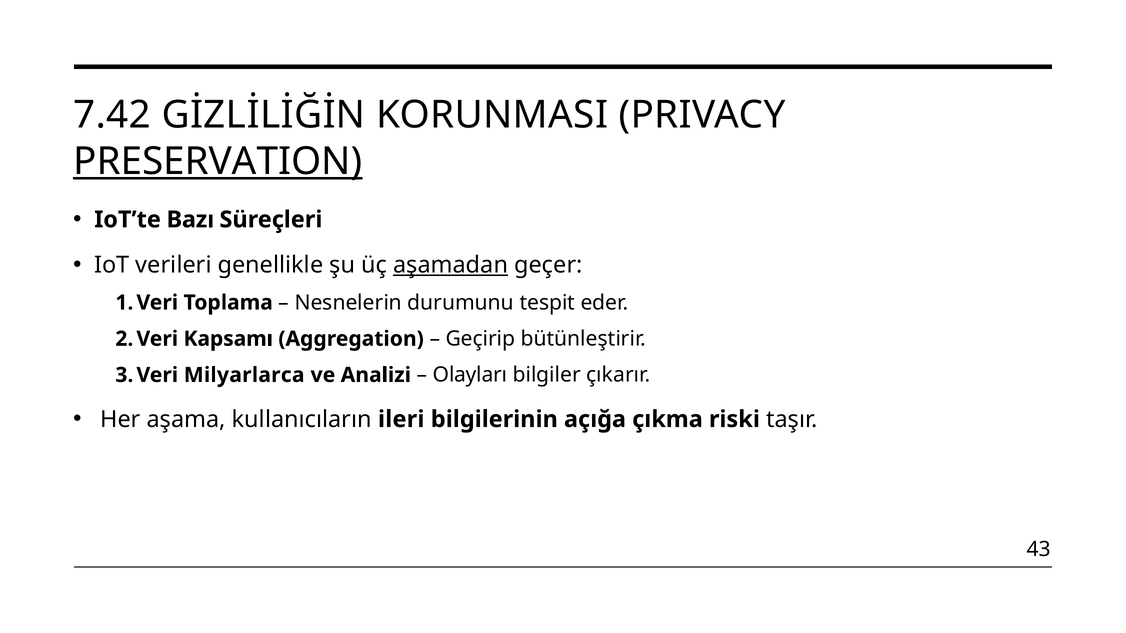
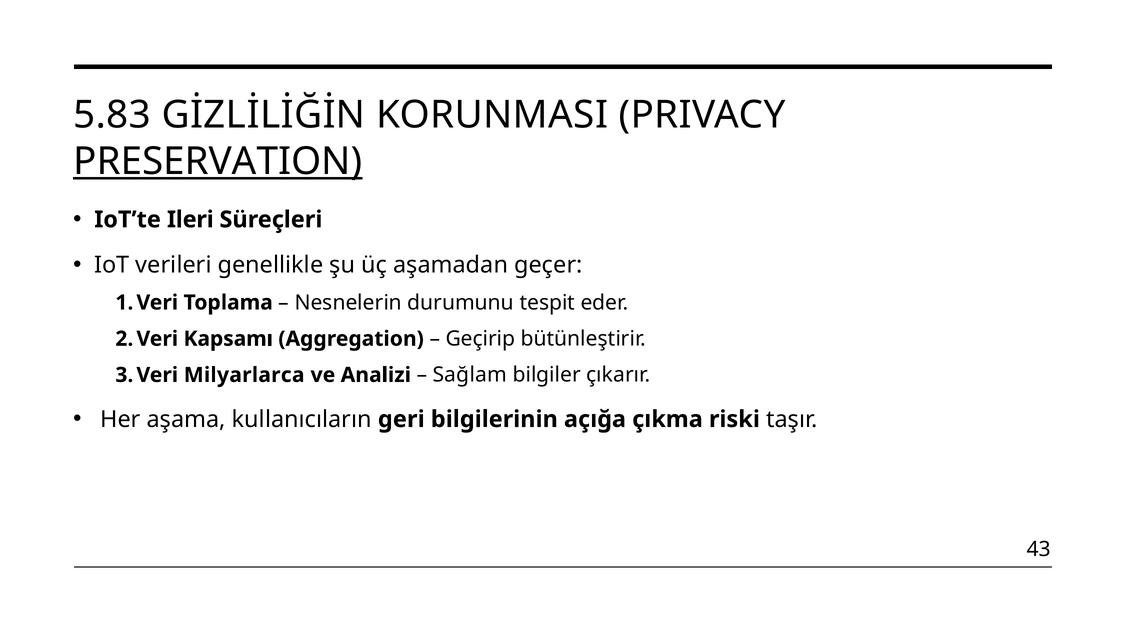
7.42: 7.42 -> 5.83 (112, 115)
Bazı: Bazı -> Ileri (190, 220)
aşamadan underline: present -> none (451, 265)
Olayları: Olayları -> Sağlam (470, 375)
ileri: ileri -> geri (401, 420)
